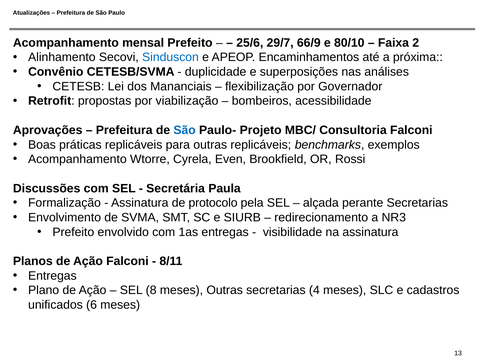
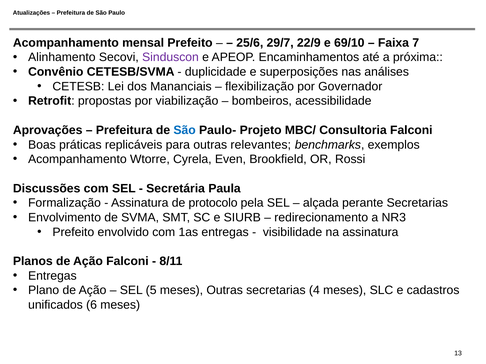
66/9: 66/9 -> 22/9 (309, 43)
80/10: 80/10 -> 69/10 (349, 43)
2: 2 -> 7 (416, 43)
Sinduscon colour: blue -> purple (170, 57)
outras replicáveis: replicáveis -> relevantes (261, 145)
8: 8 -> 5 (151, 291)
